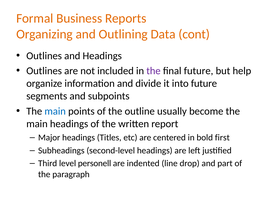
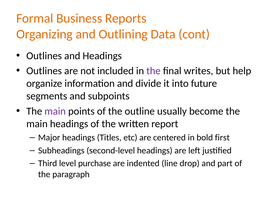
final future: future -> writes (199, 71)
main colour: blue -> purple (55, 111)
personell: personell -> purchase (95, 163)
